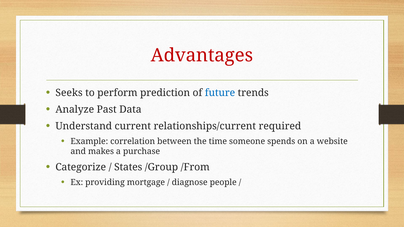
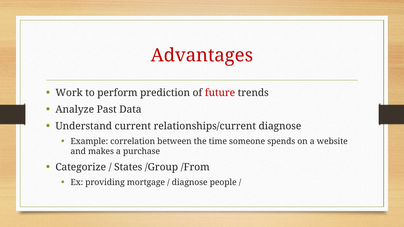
Seeks: Seeks -> Work (69, 93)
future colour: blue -> red (220, 93)
relationships/current required: required -> diagnose (280, 126)
